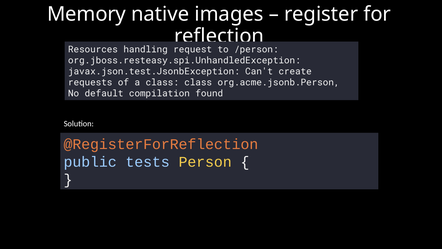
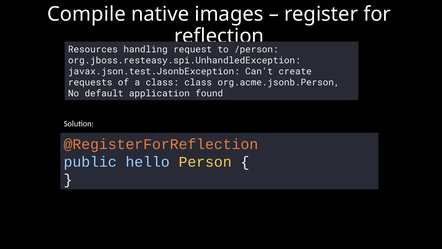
Memory: Memory -> Compile (86, 14)
compilation: compilation -> application (159, 93)
tests: tests -> hello (148, 162)
